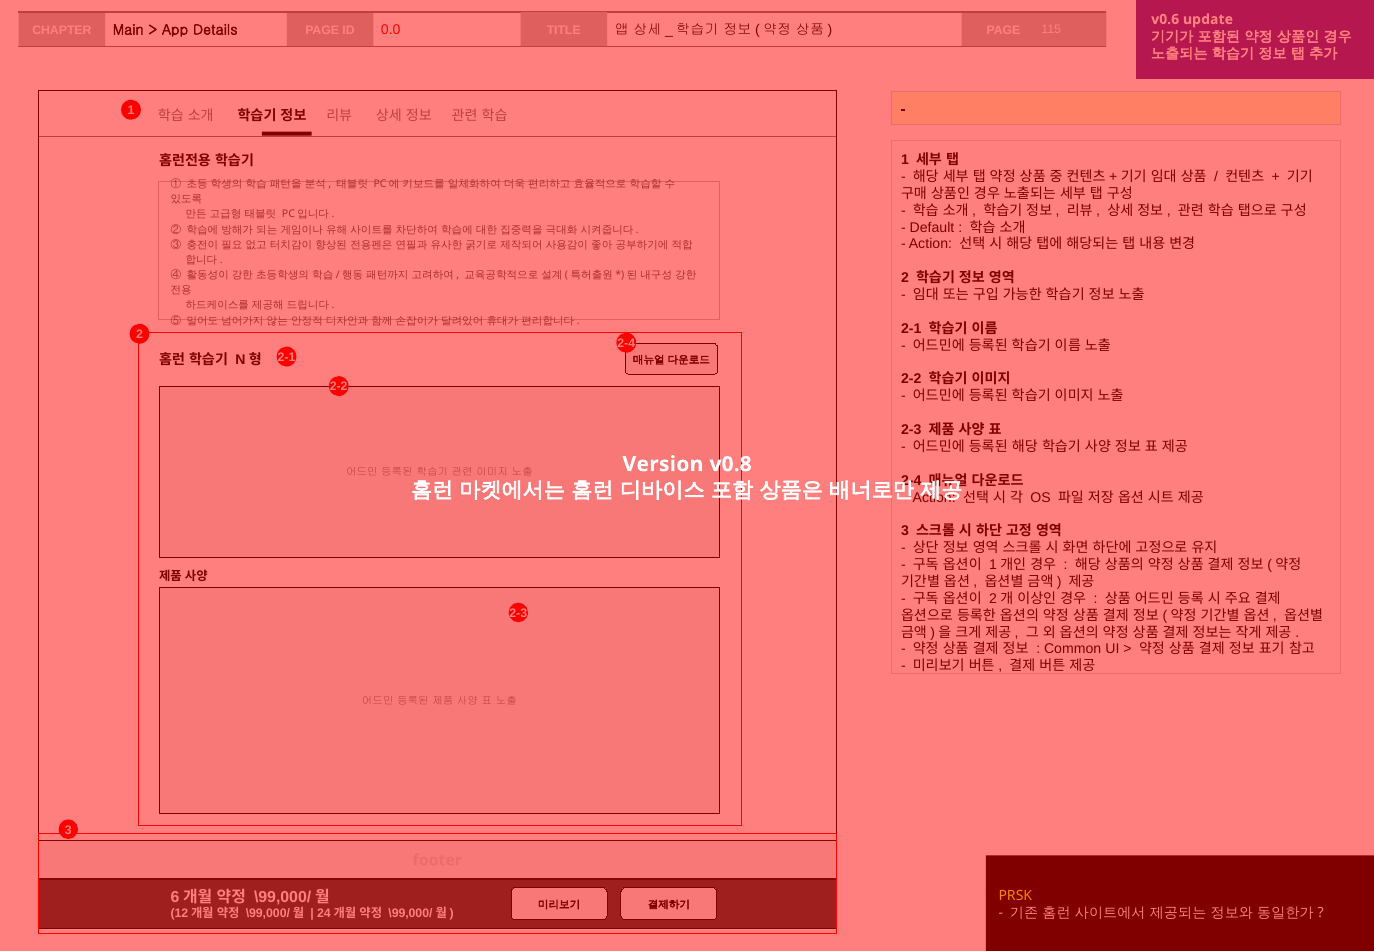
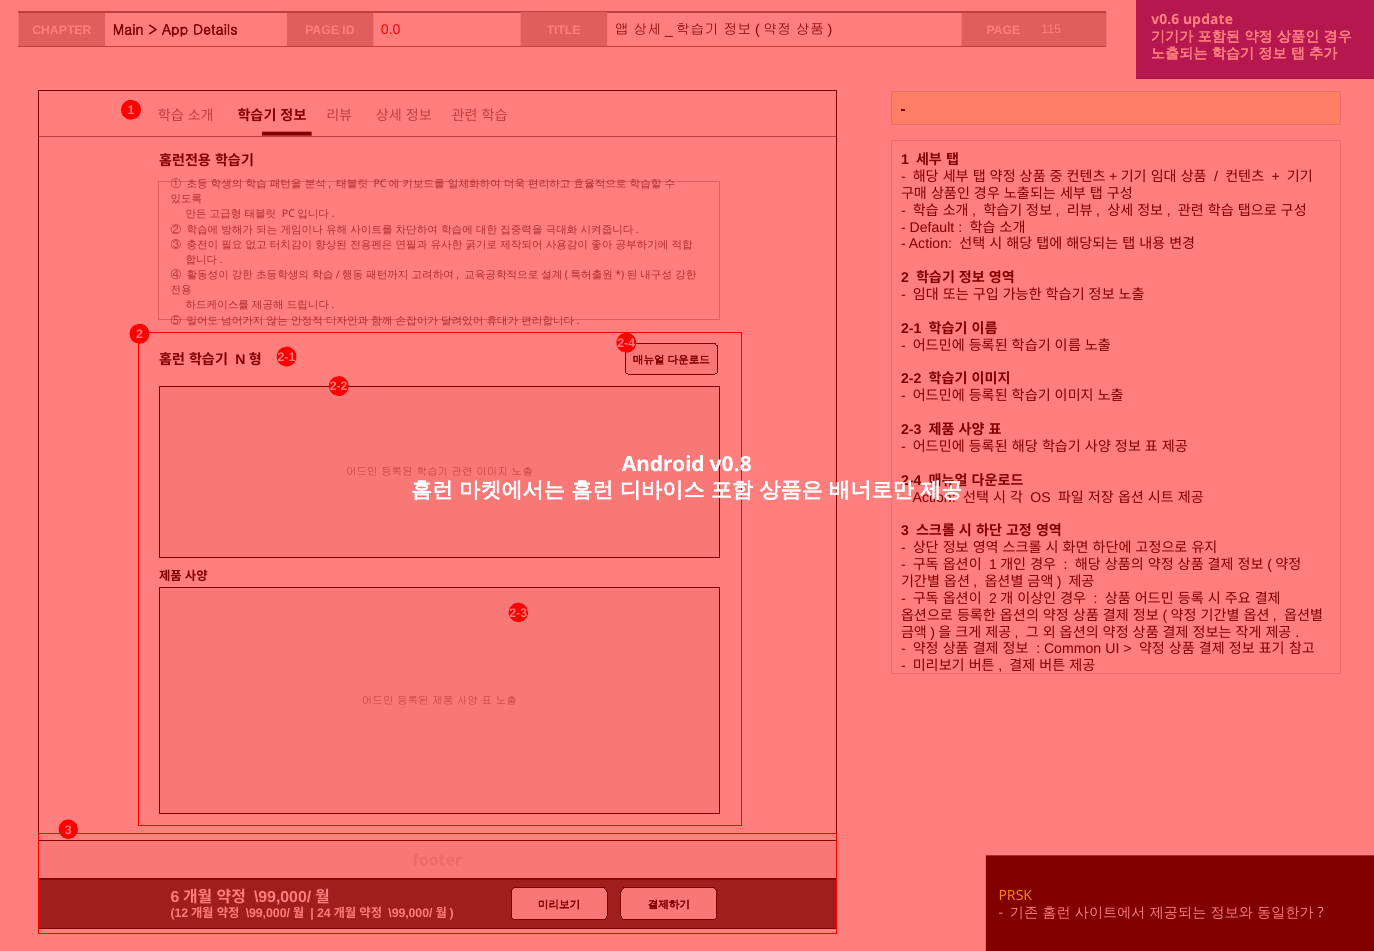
Version: Version -> Android (663, 464)
